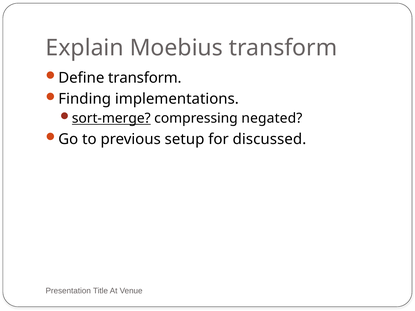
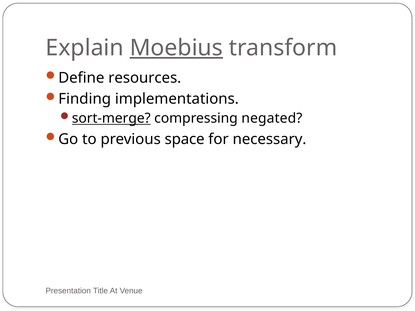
Moebius underline: none -> present (176, 48)
Define transform: transform -> resources (145, 78)
setup: setup -> space (185, 139)
discussed: discussed -> necessary (270, 139)
